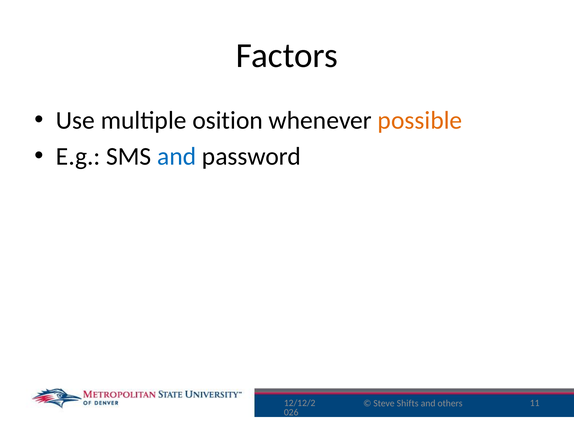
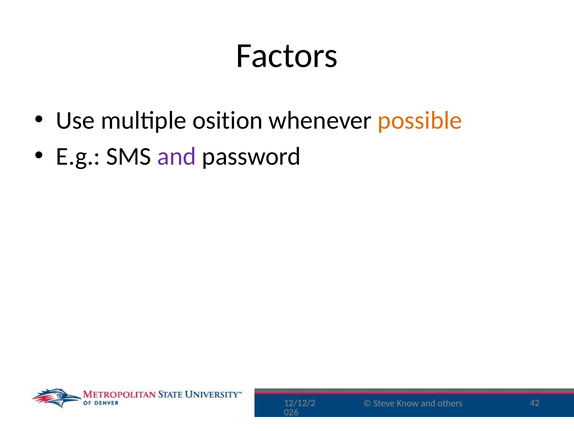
and colour: blue -> purple (177, 156)
Shifts: Shifts -> Know (408, 403)
11: 11 -> 42 (535, 402)
